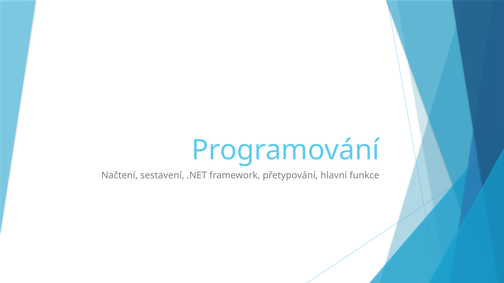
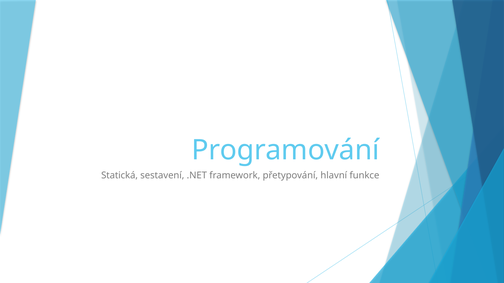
Načtení: Načtení -> Statická (120, 176)
